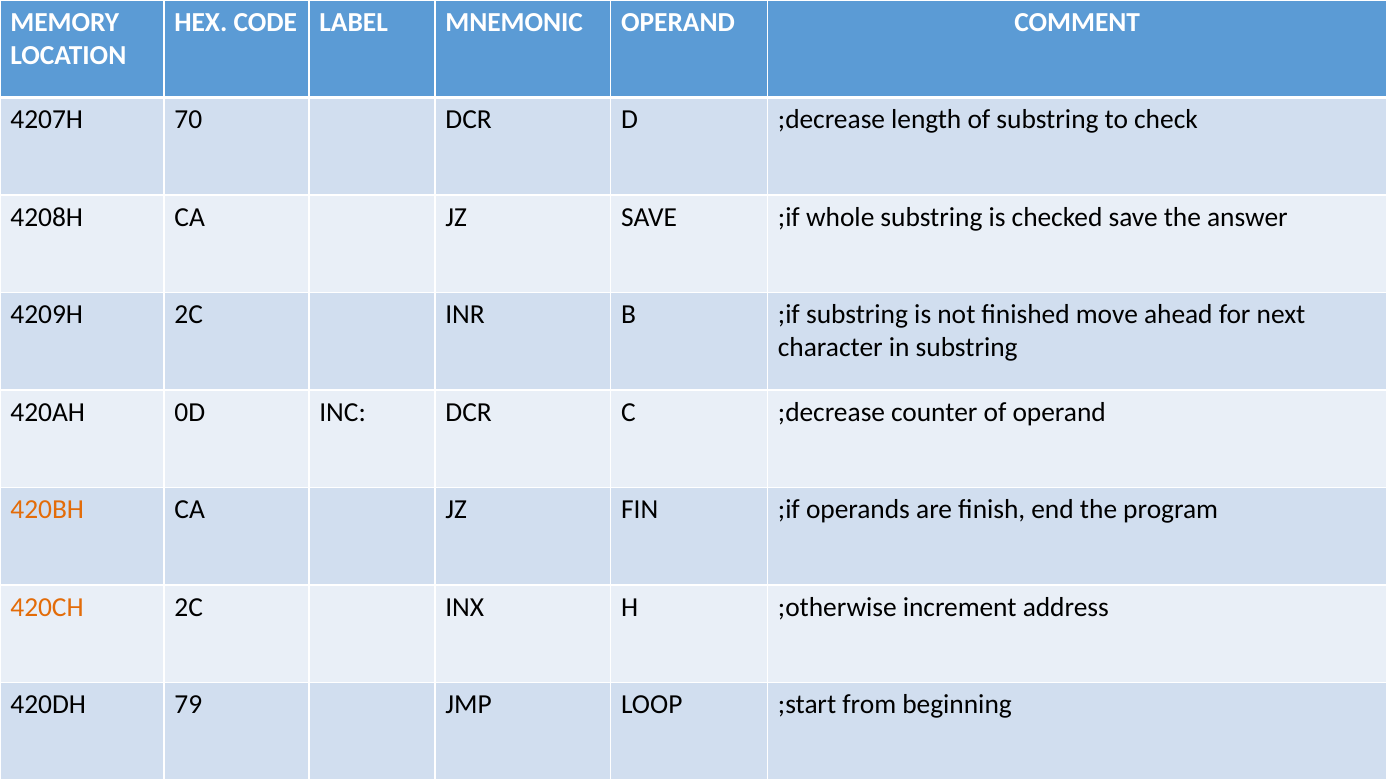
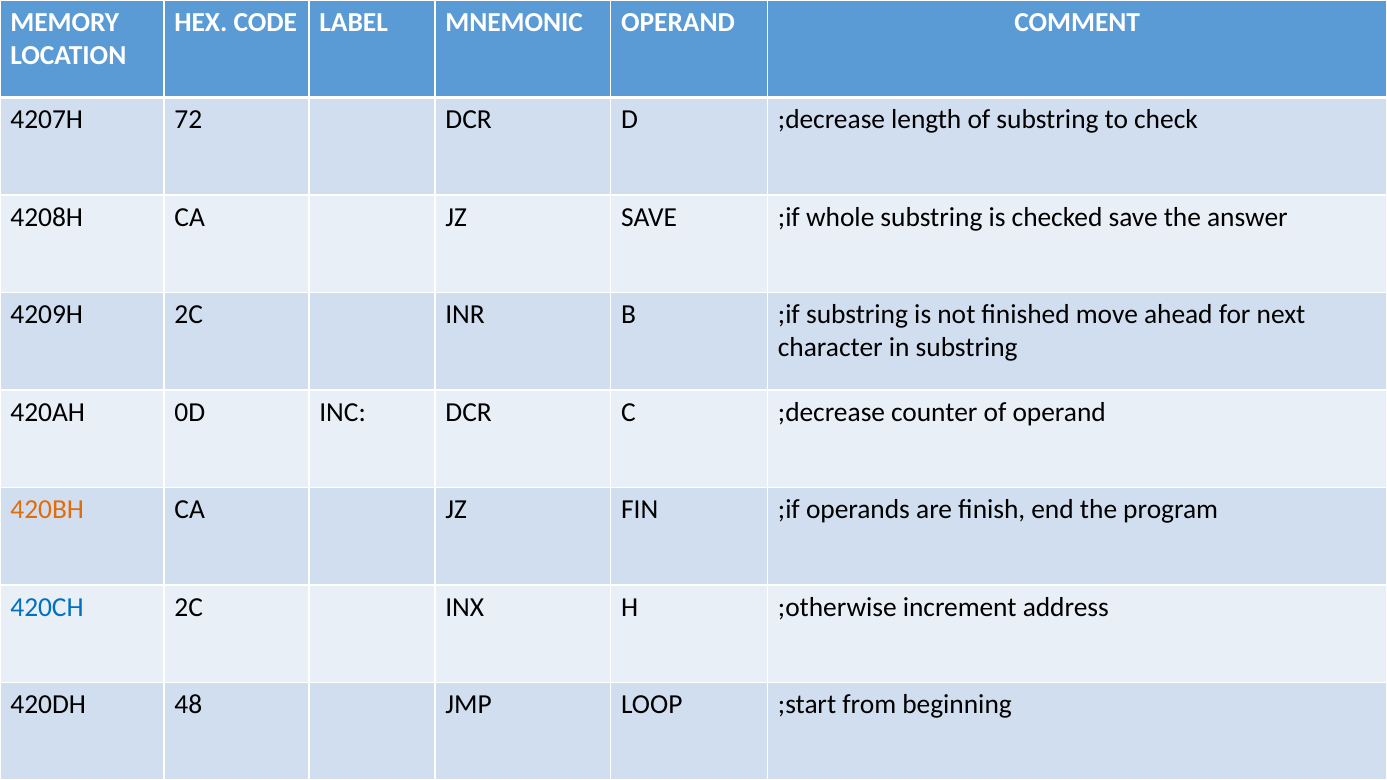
70: 70 -> 72 (188, 120)
420CH colour: orange -> blue (47, 607)
79: 79 -> 48 (188, 705)
